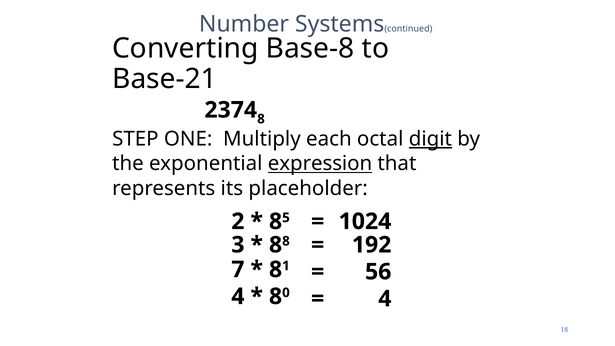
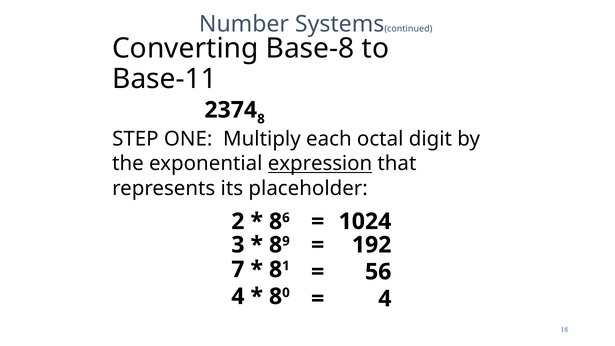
Base-21: Base-21 -> Base-11 (165, 79)
digit underline: present -> none (430, 139)
5: 5 -> 6 (286, 218)
8: 8 -> 9 (286, 241)
